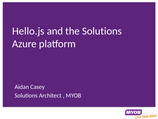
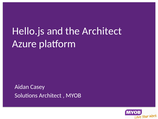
the Solutions: Solutions -> Architect (102, 31)
